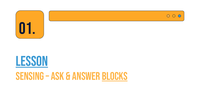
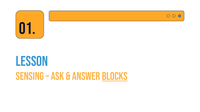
Lesson underline: present -> none (32, 61)
